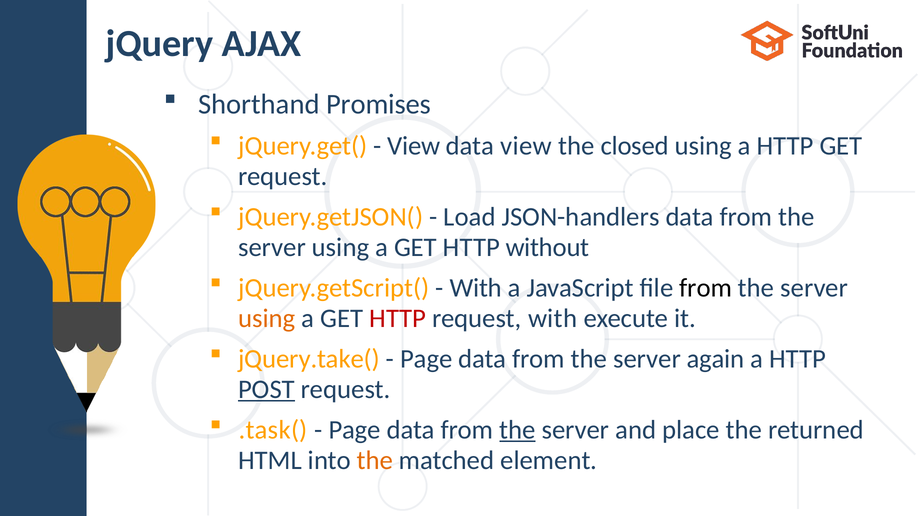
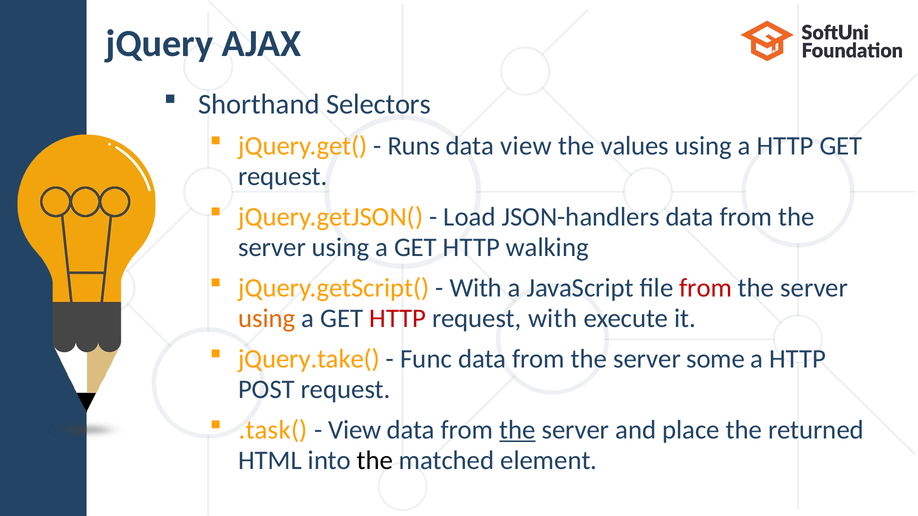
Promises: Promises -> Selectors (379, 104)
View: View -> Runs (414, 146)
closed: closed -> values (635, 146)
without: without -> walking (547, 247)
from colour: black -> red (706, 288)
Page: Page -> Func (426, 359)
again: again -> some (716, 359)
POST underline: present -> none (267, 389)
Page: Page -> View (355, 430)
the colour: orange -> black (375, 461)
